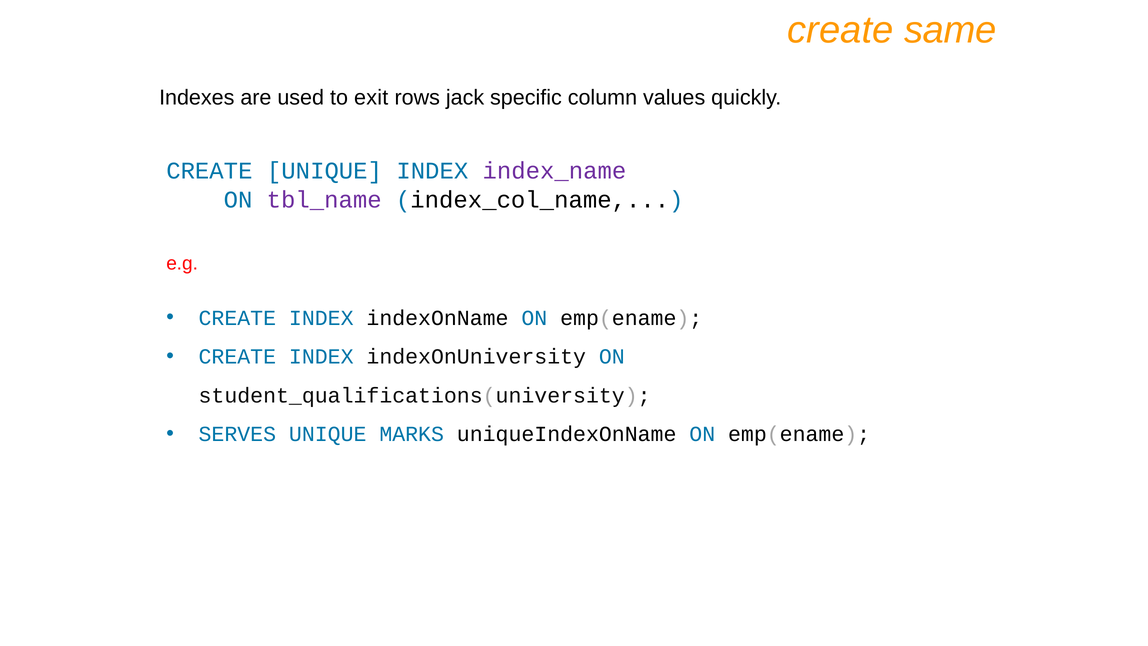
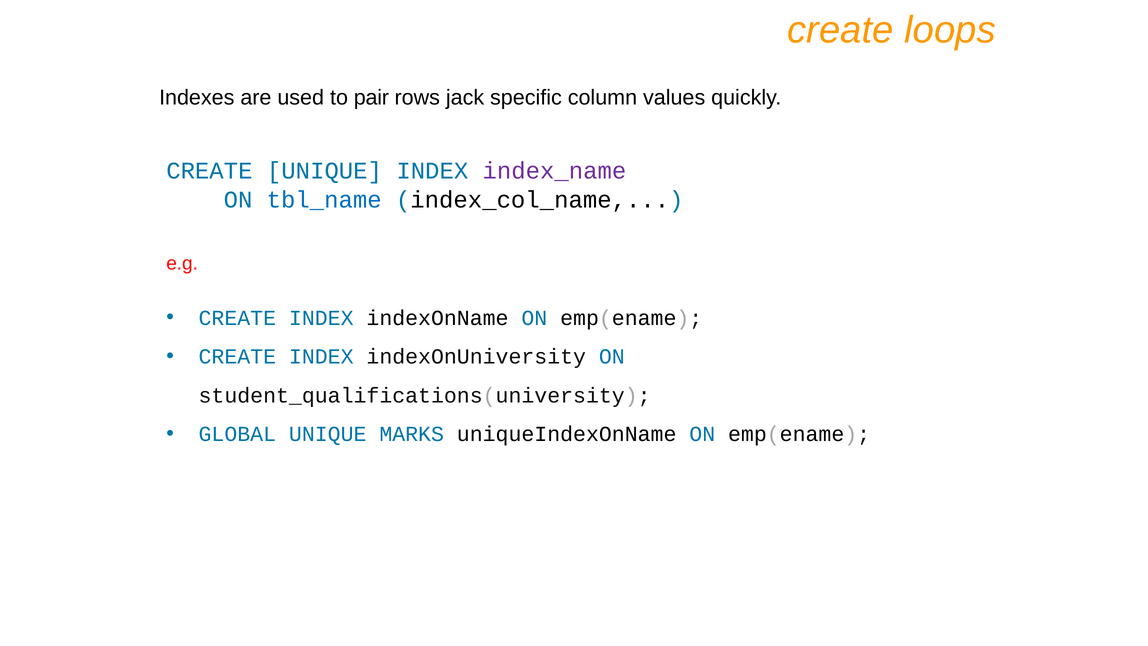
same: same -> loops (950, 30)
exit: exit -> pair (371, 98)
tbl_name colour: purple -> blue (324, 200)
SERVES: SERVES -> GLOBAL (237, 434)
